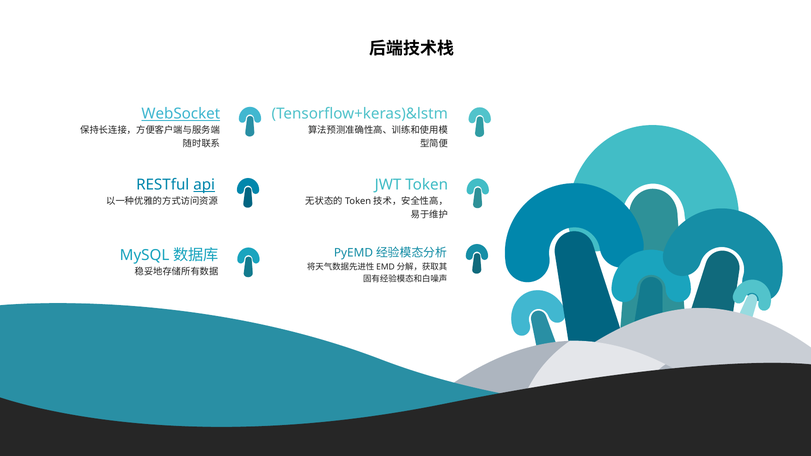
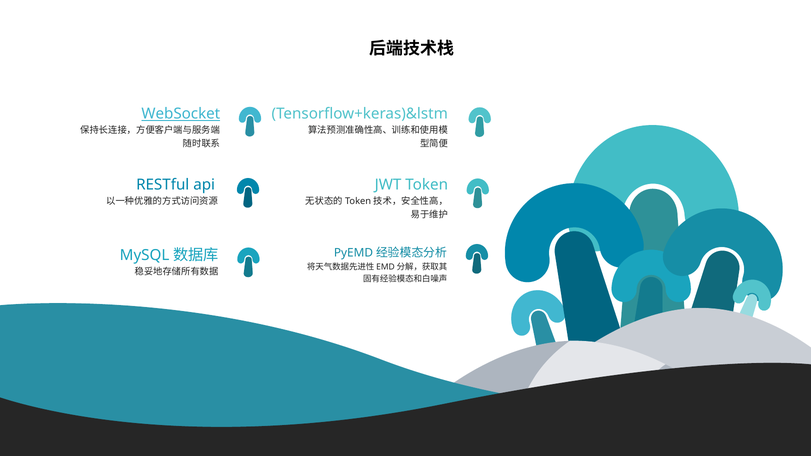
api underline: present -> none (204, 185)
